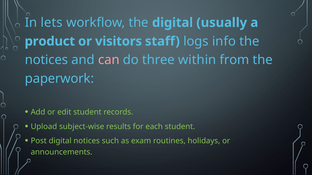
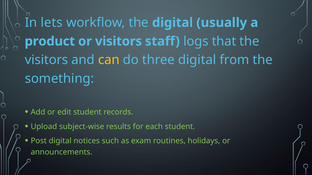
info: info -> that (224, 41)
notices: notices -> visitors (46, 60)
can colour: pink -> yellow (109, 60)
three within: within -> digital (197, 60)
paperwork: paperwork -> something (59, 79)
